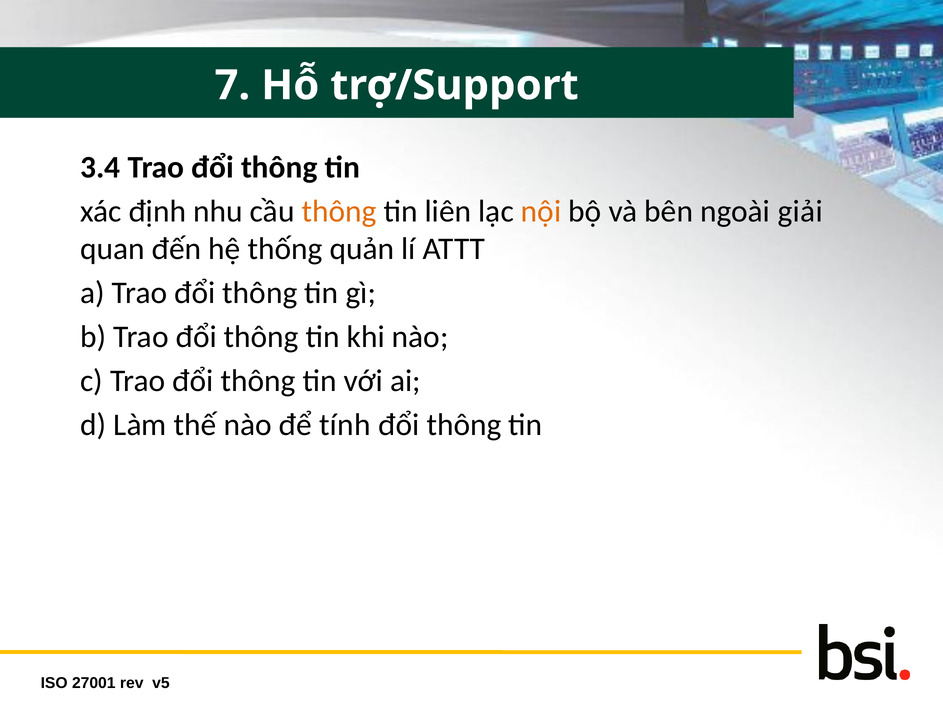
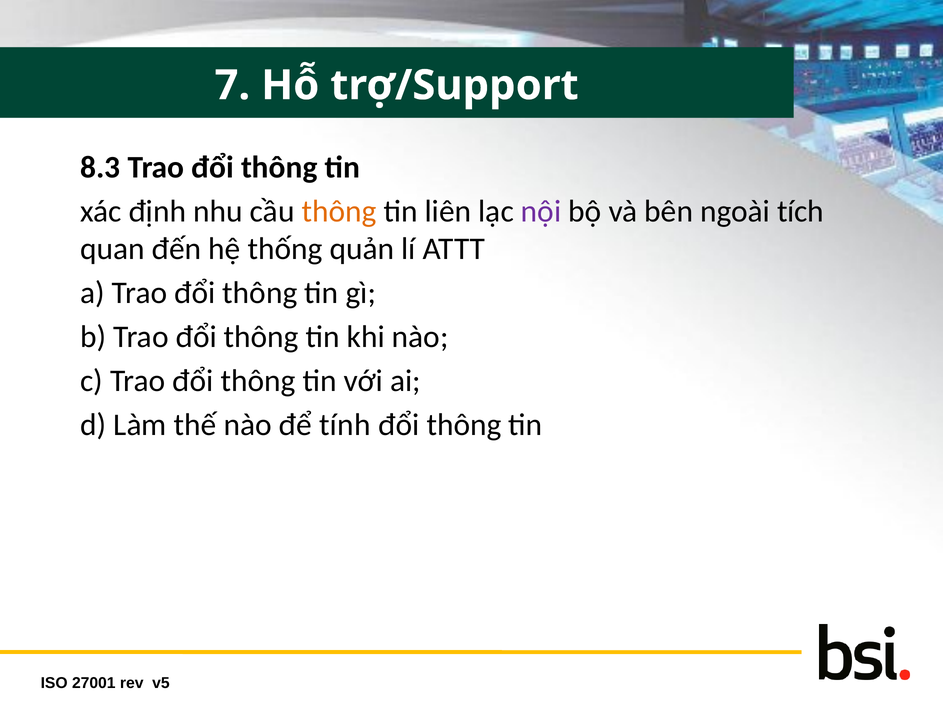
3.4: 3.4 -> 8.3 (100, 167)
nội colour: orange -> purple (541, 211)
giải: giải -> tích (801, 211)
